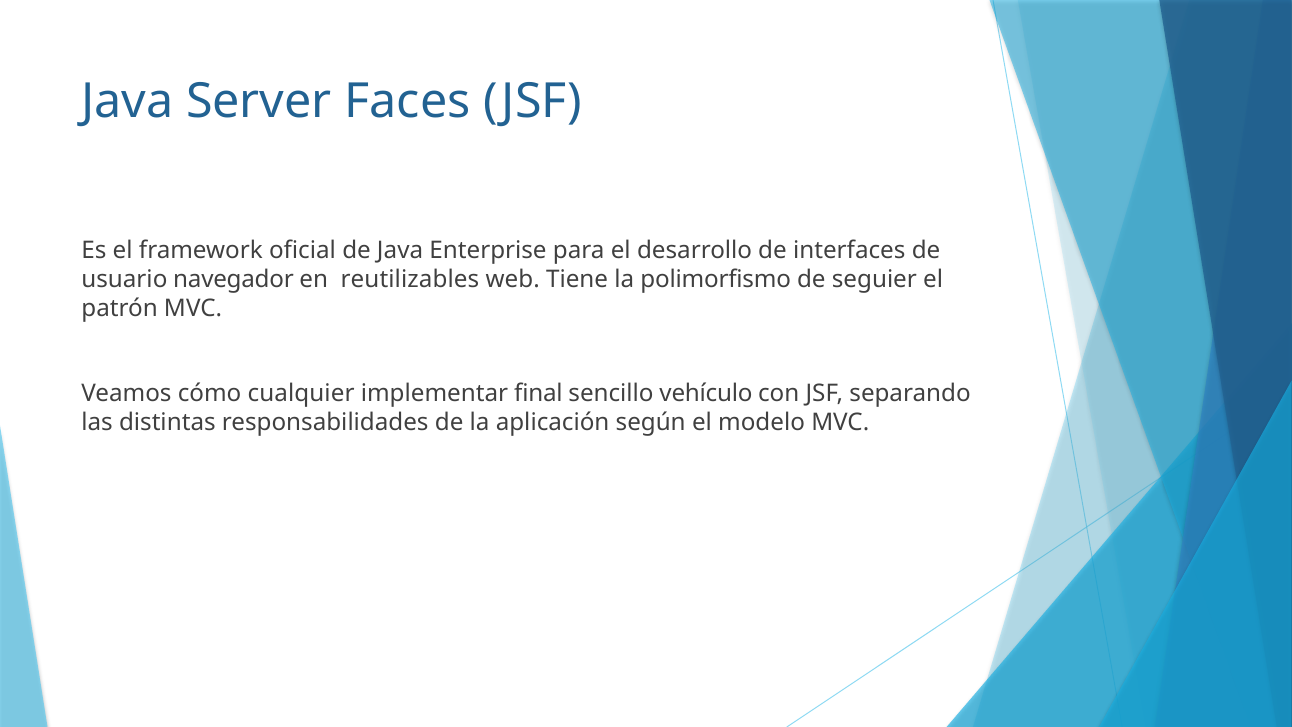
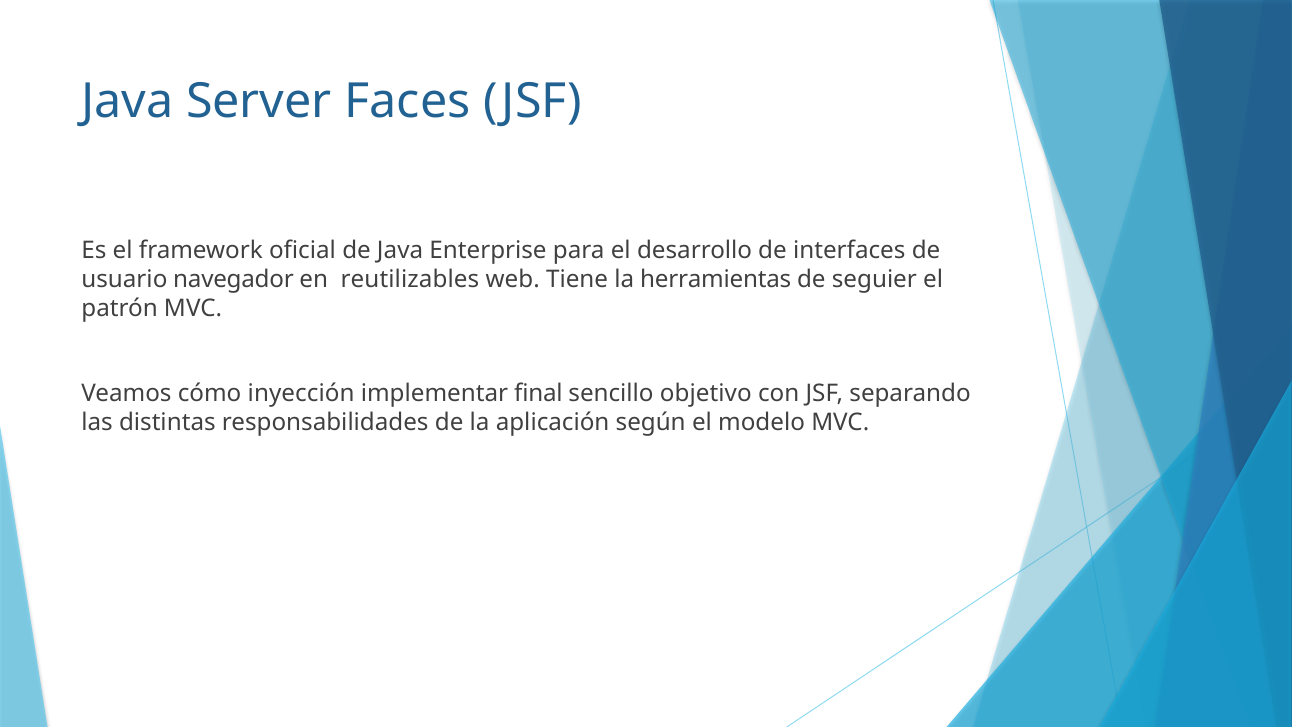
polimorfismo: polimorfismo -> herramientas (716, 279)
cualquier: cualquier -> inyección (301, 393)
vehículo: vehículo -> objetivo (706, 393)
